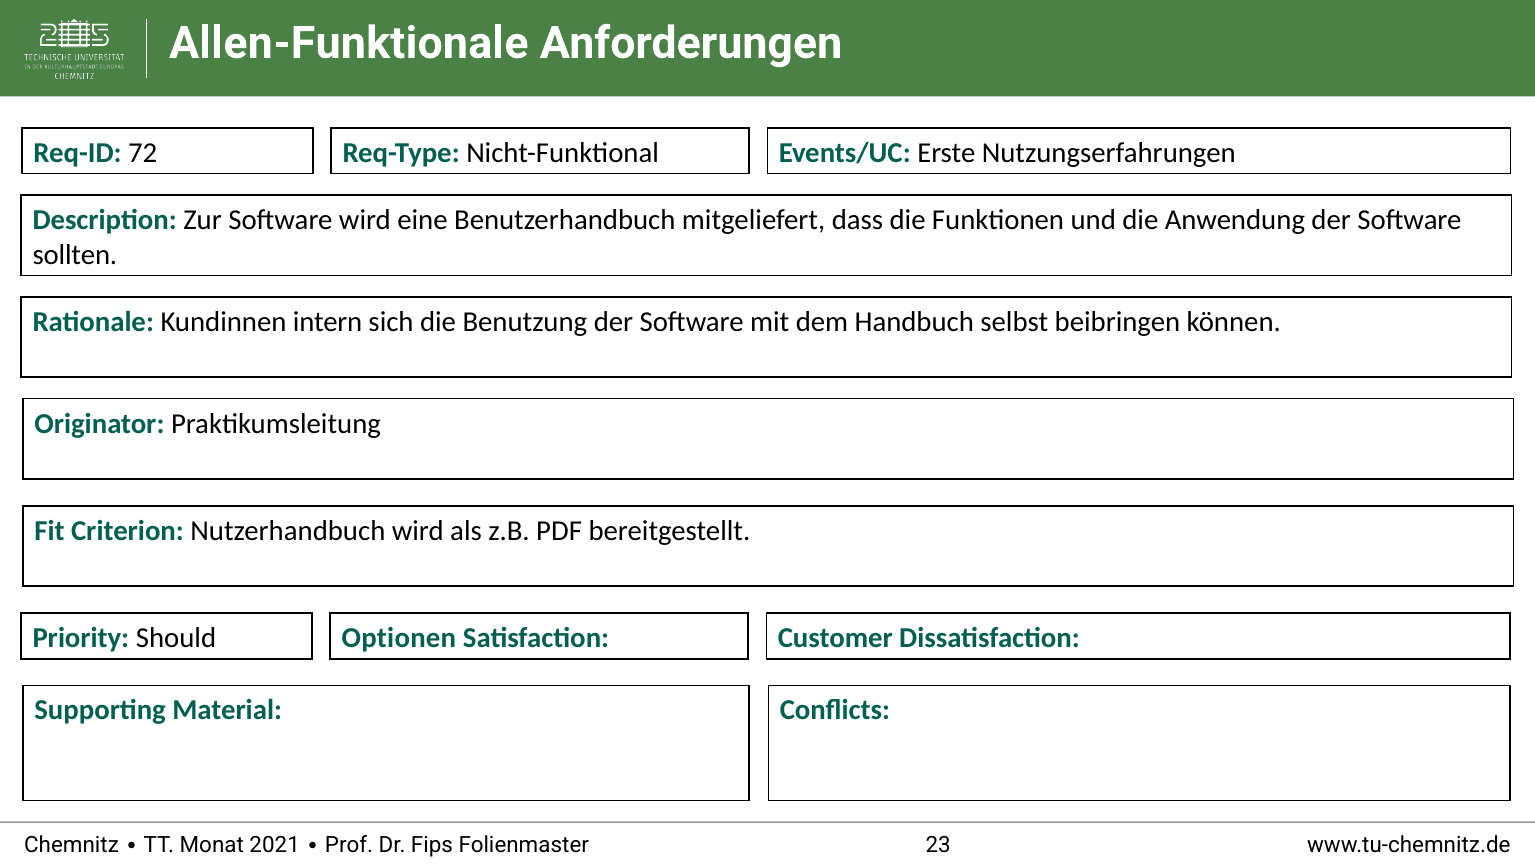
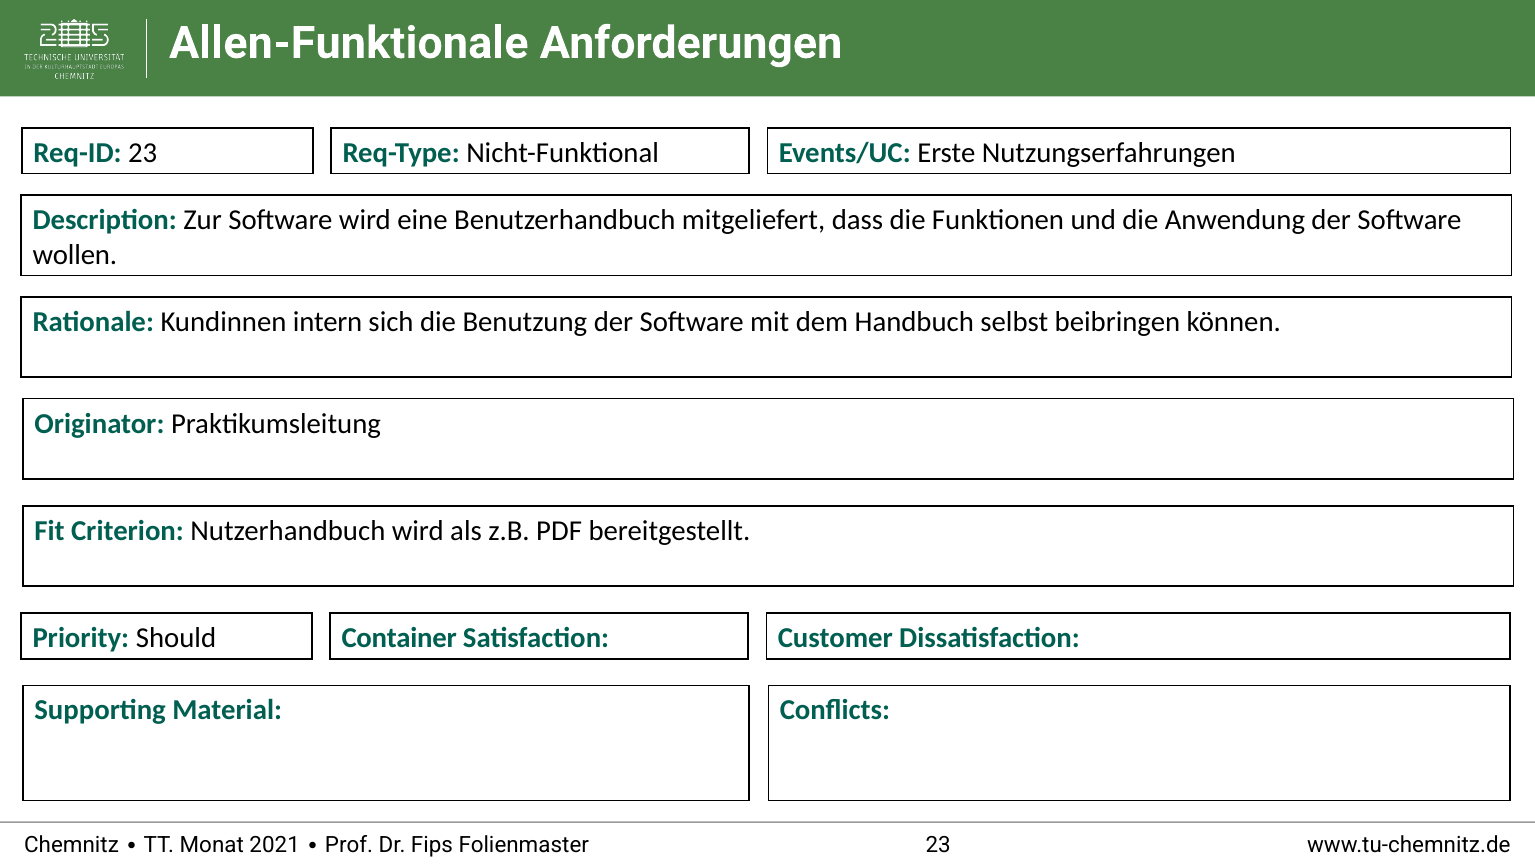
Req-ID 72: 72 -> 23 (143, 153)
sollten: sollten -> wollen (75, 254)
Optionen: Optionen -> Container (399, 638)
